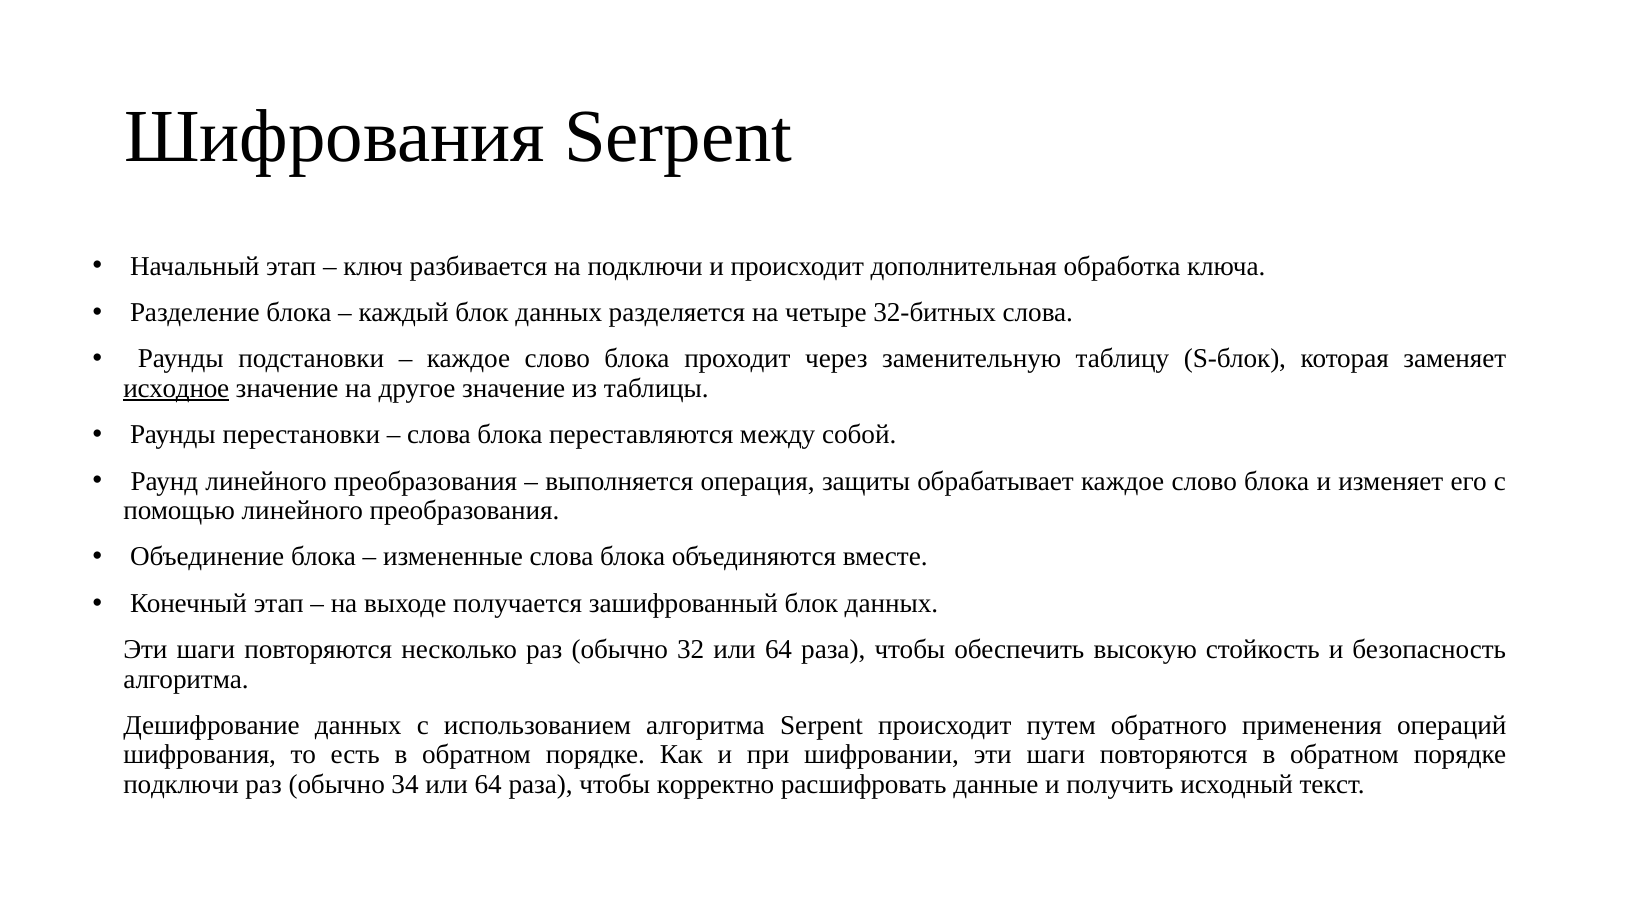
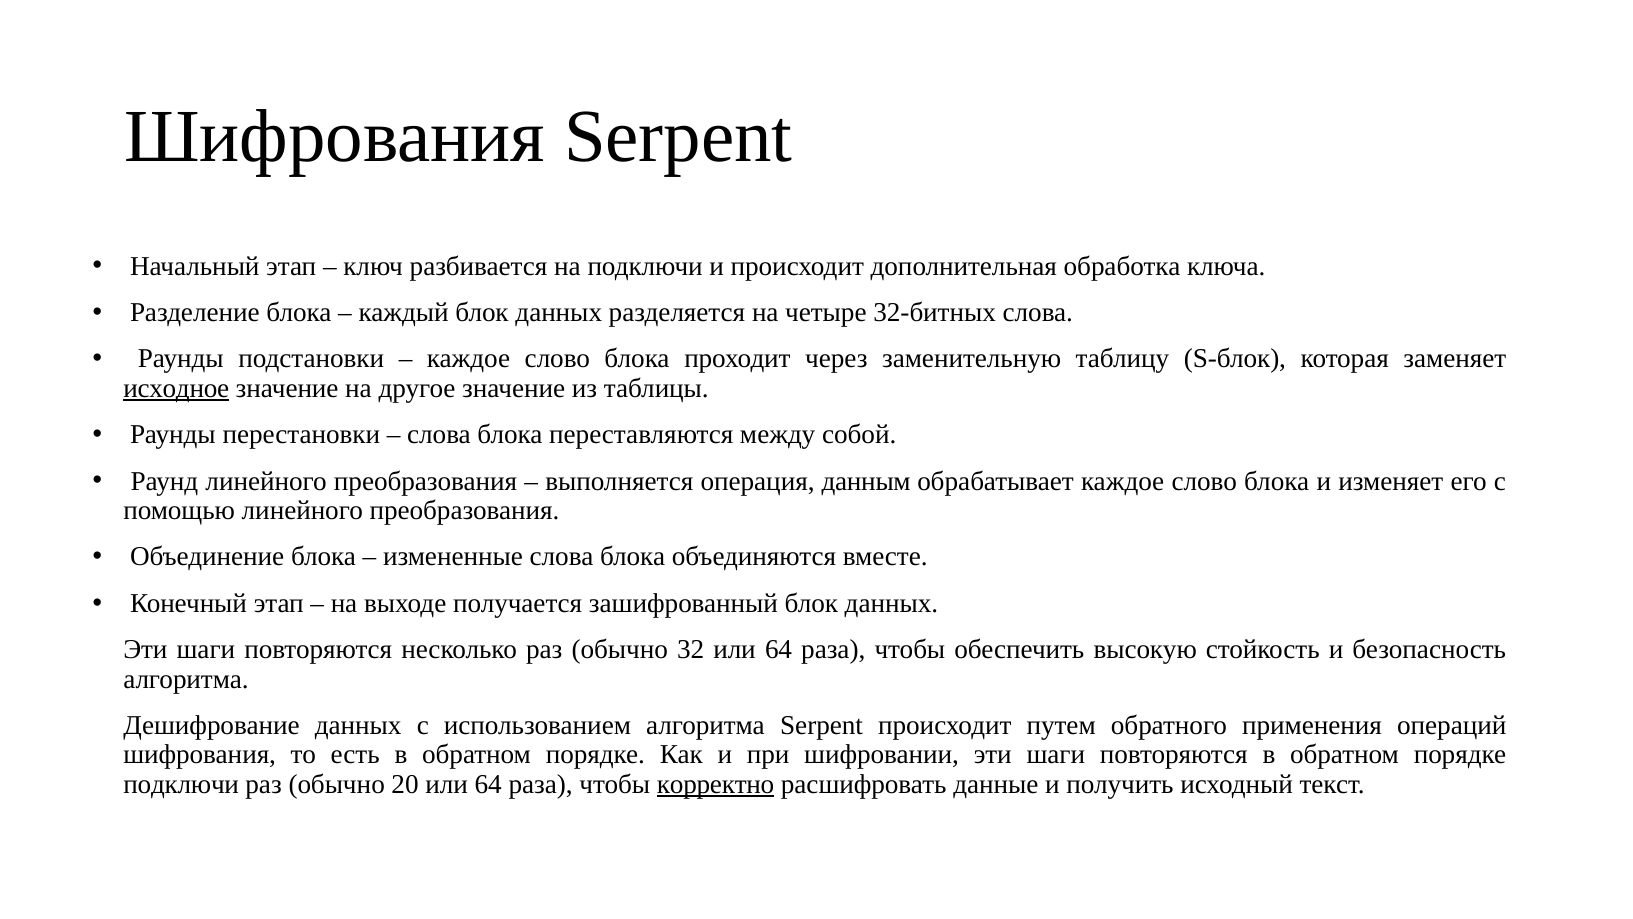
защиты: защиты -> данным (866, 481)
34: 34 -> 20 (405, 784)
корректно underline: none -> present (716, 784)
